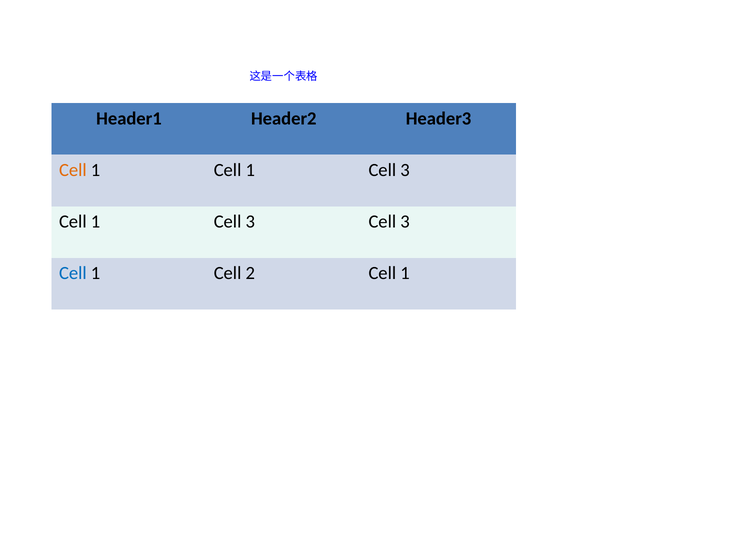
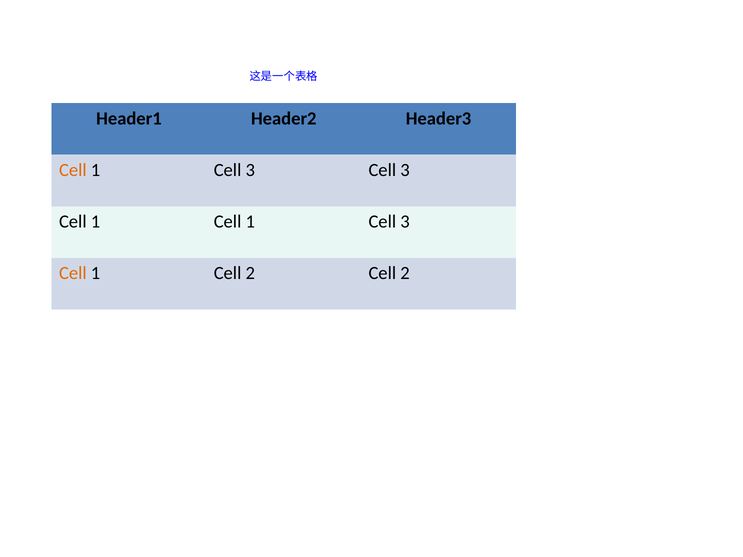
1: 1 -> 3 (250, 170)
3: 3 -> 1 (250, 222)
Cell colour: blue -> orange (73, 273)
2 Cell 1: 1 -> 2 (405, 273)
